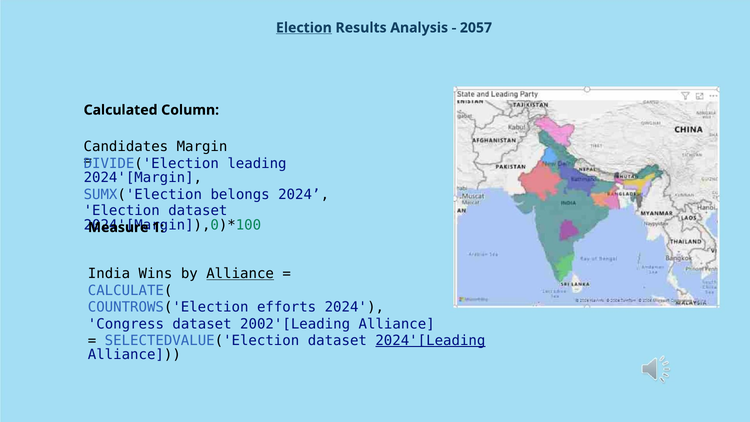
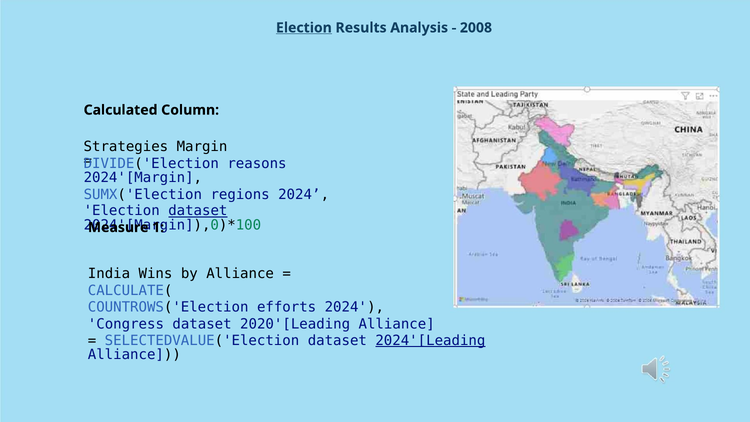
2057: 2057 -> 2008 (476, 28)
Candidates: Candidates -> Strategies (126, 146)
leading: leading -> reasons (257, 163)
belongs: belongs -> regions (240, 194)
dataset underline: none -> present (198, 211)
Alliance underline: present -> none (240, 274)
2002'[Leading: 2002'[Leading -> 2020'[Leading (295, 324)
